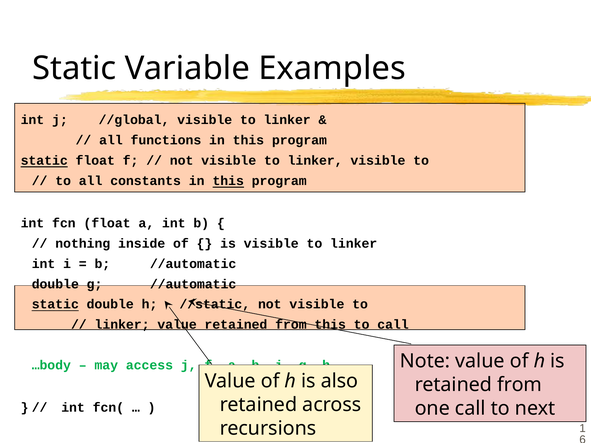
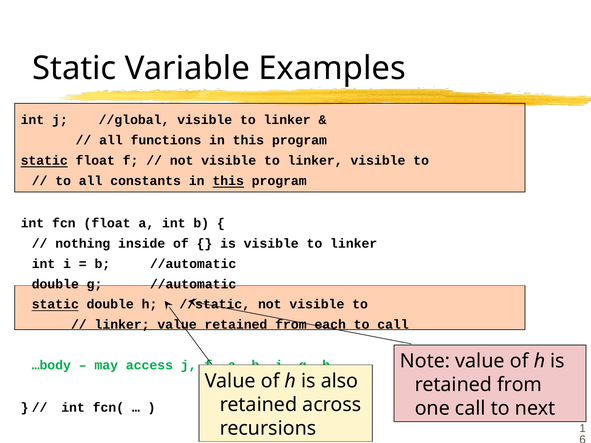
from this: this -> each (330, 325)
